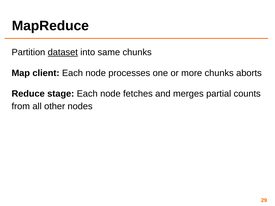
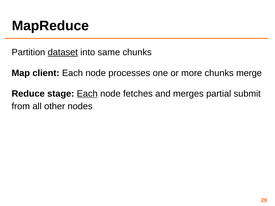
aborts: aborts -> merge (249, 73)
Each underline: none -> present (87, 94)
counts: counts -> submit (247, 94)
